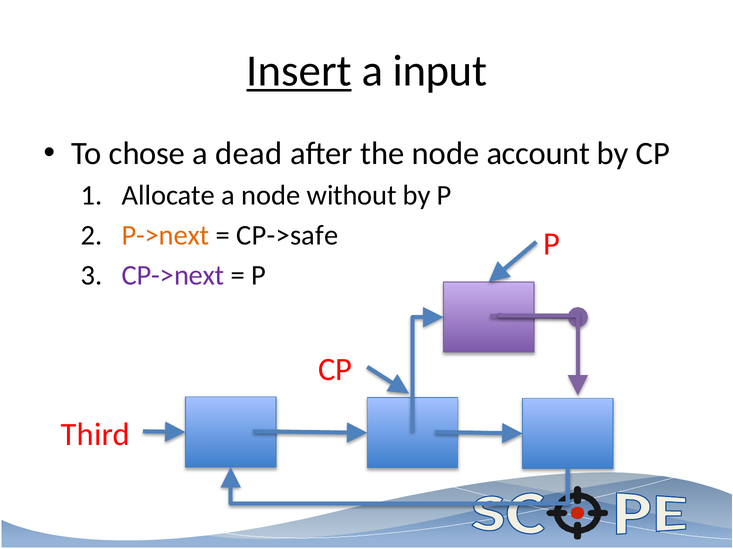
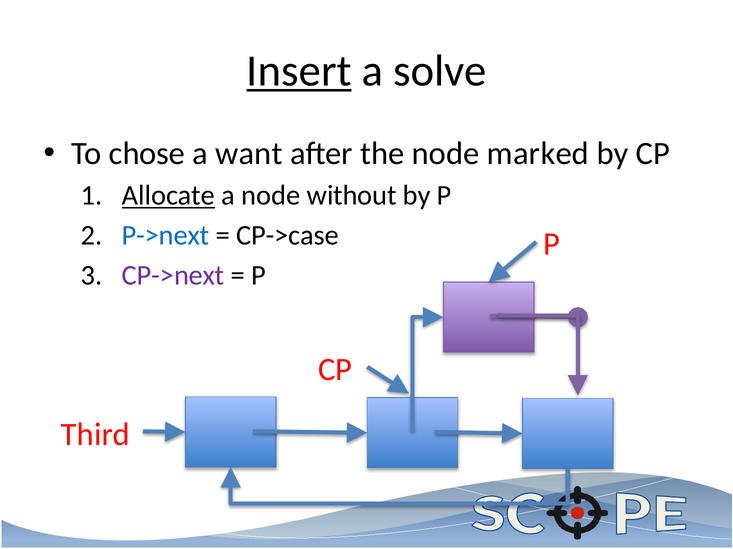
input: input -> solve (440, 71)
dead: dead -> want (249, 154)
account: account -> marked (538, 154)
Allocate underline: none -> present (168, 196)
P->next colour: orange -> blue (166, 236)
CP->safe: CP->safe -> CP->case (288, 236)
